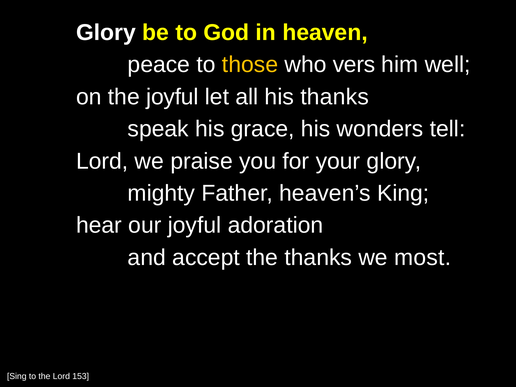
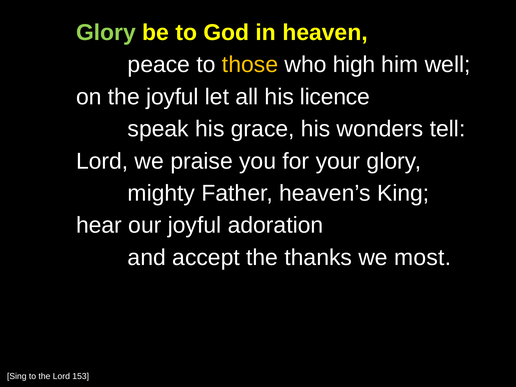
Glory colour: white -> light green (106, 33)
vers: vers -> high (354, 65)
his thanks: thanks -> licence (335, 97)
